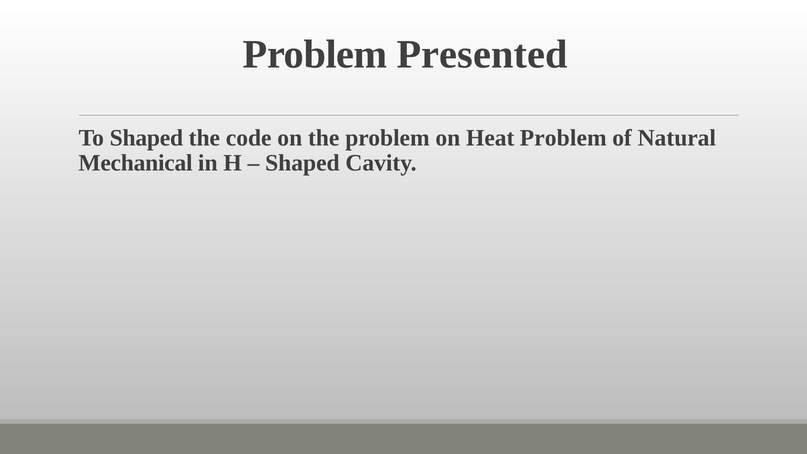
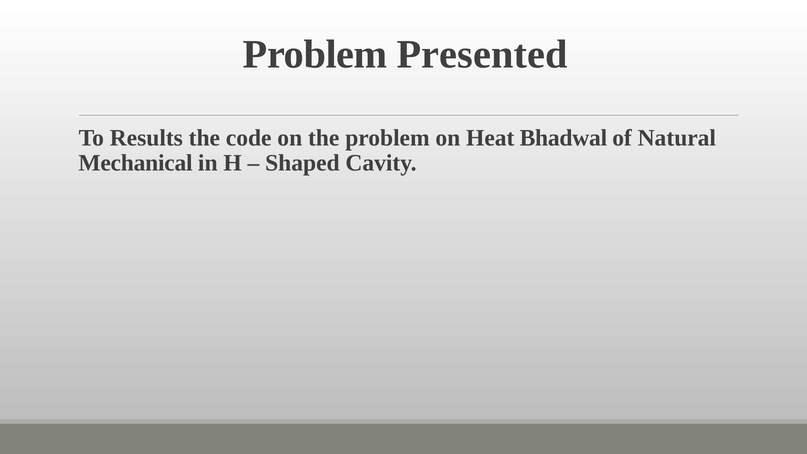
To Shaped: Shaped -> Results (146, 138)
Heat Problem: Problem -> Bhadwal (563, 138)
